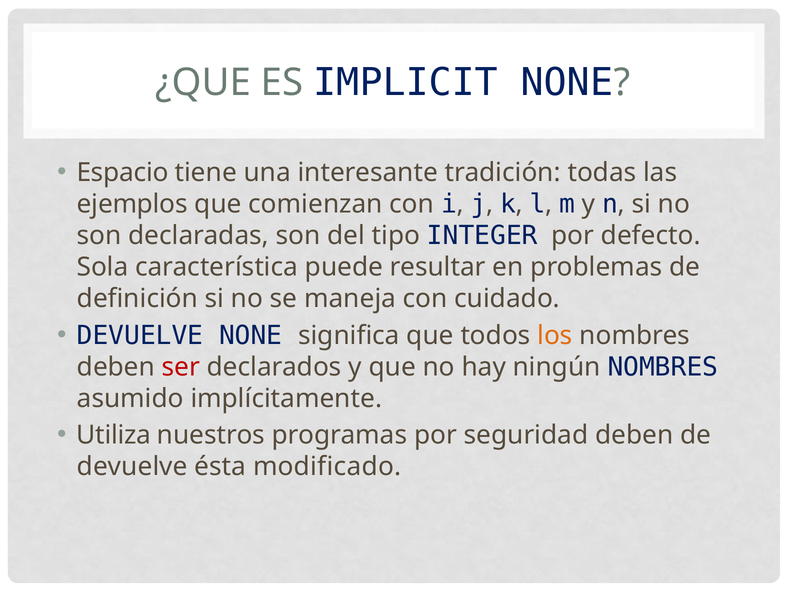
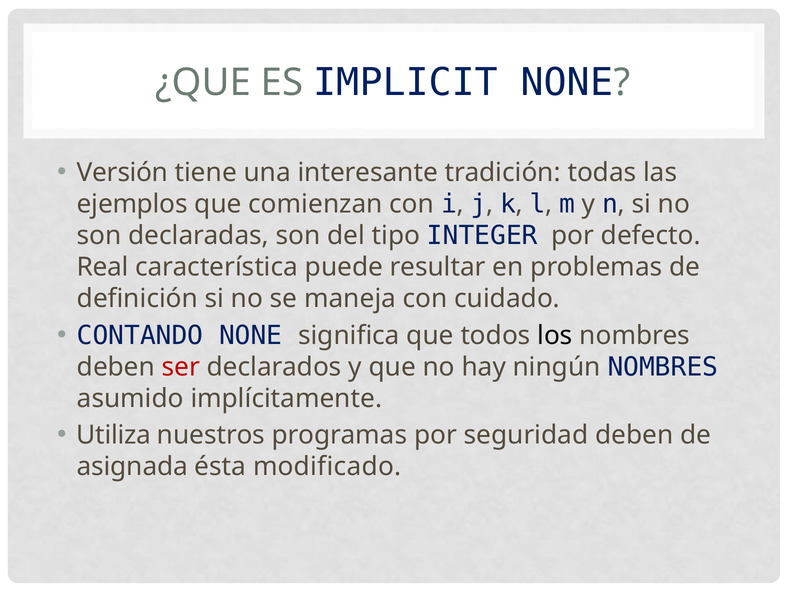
Espacio: Espacio -> Versión (123, 173)
Sola: Sola -> Real (103, 267)
DEVUELVE: DEVUELVE -> CONTANDO (140, 335)
los colour: orange -> black (555, 335)
devuelve: devuelve -> asignada (132, 467)
